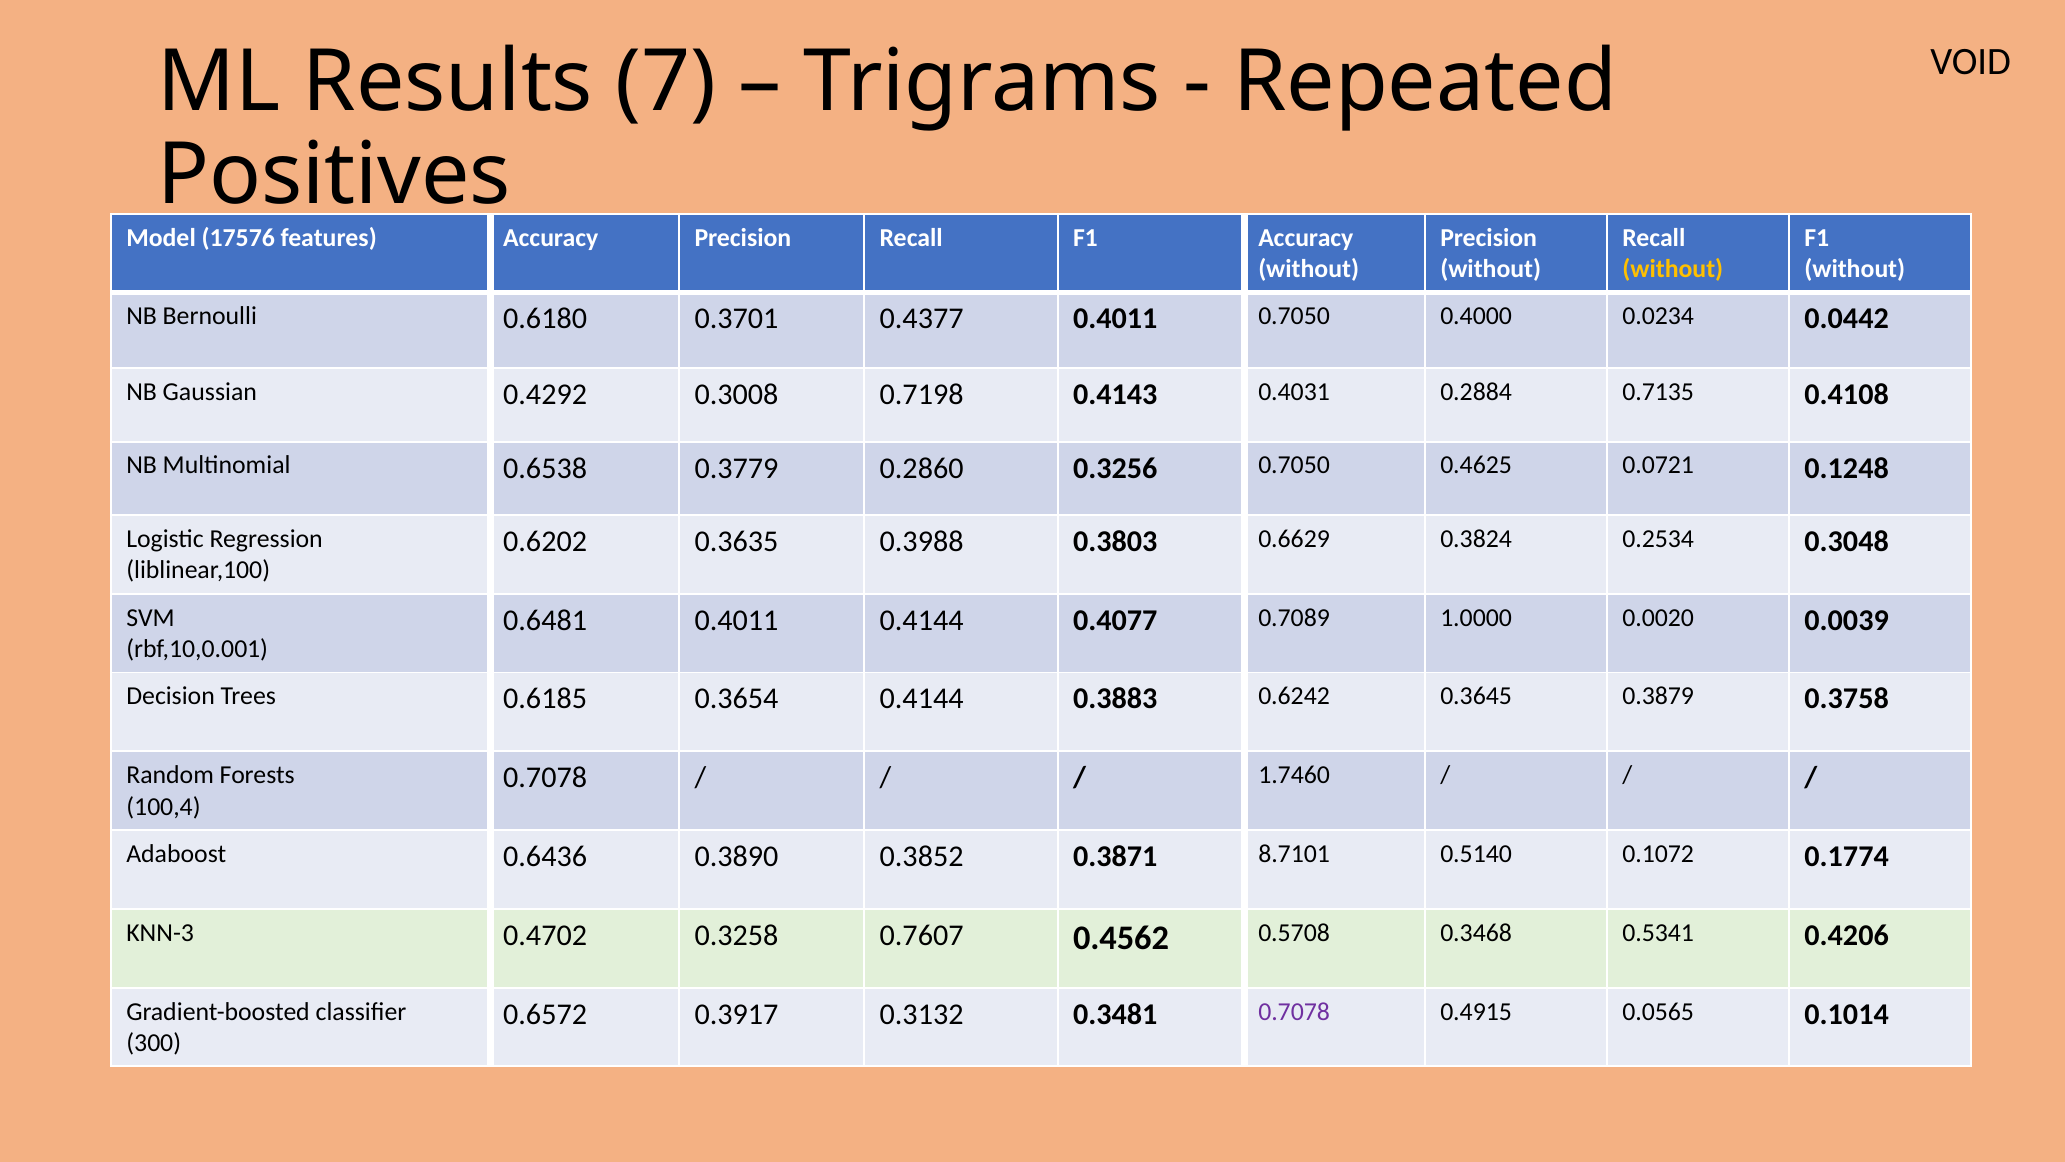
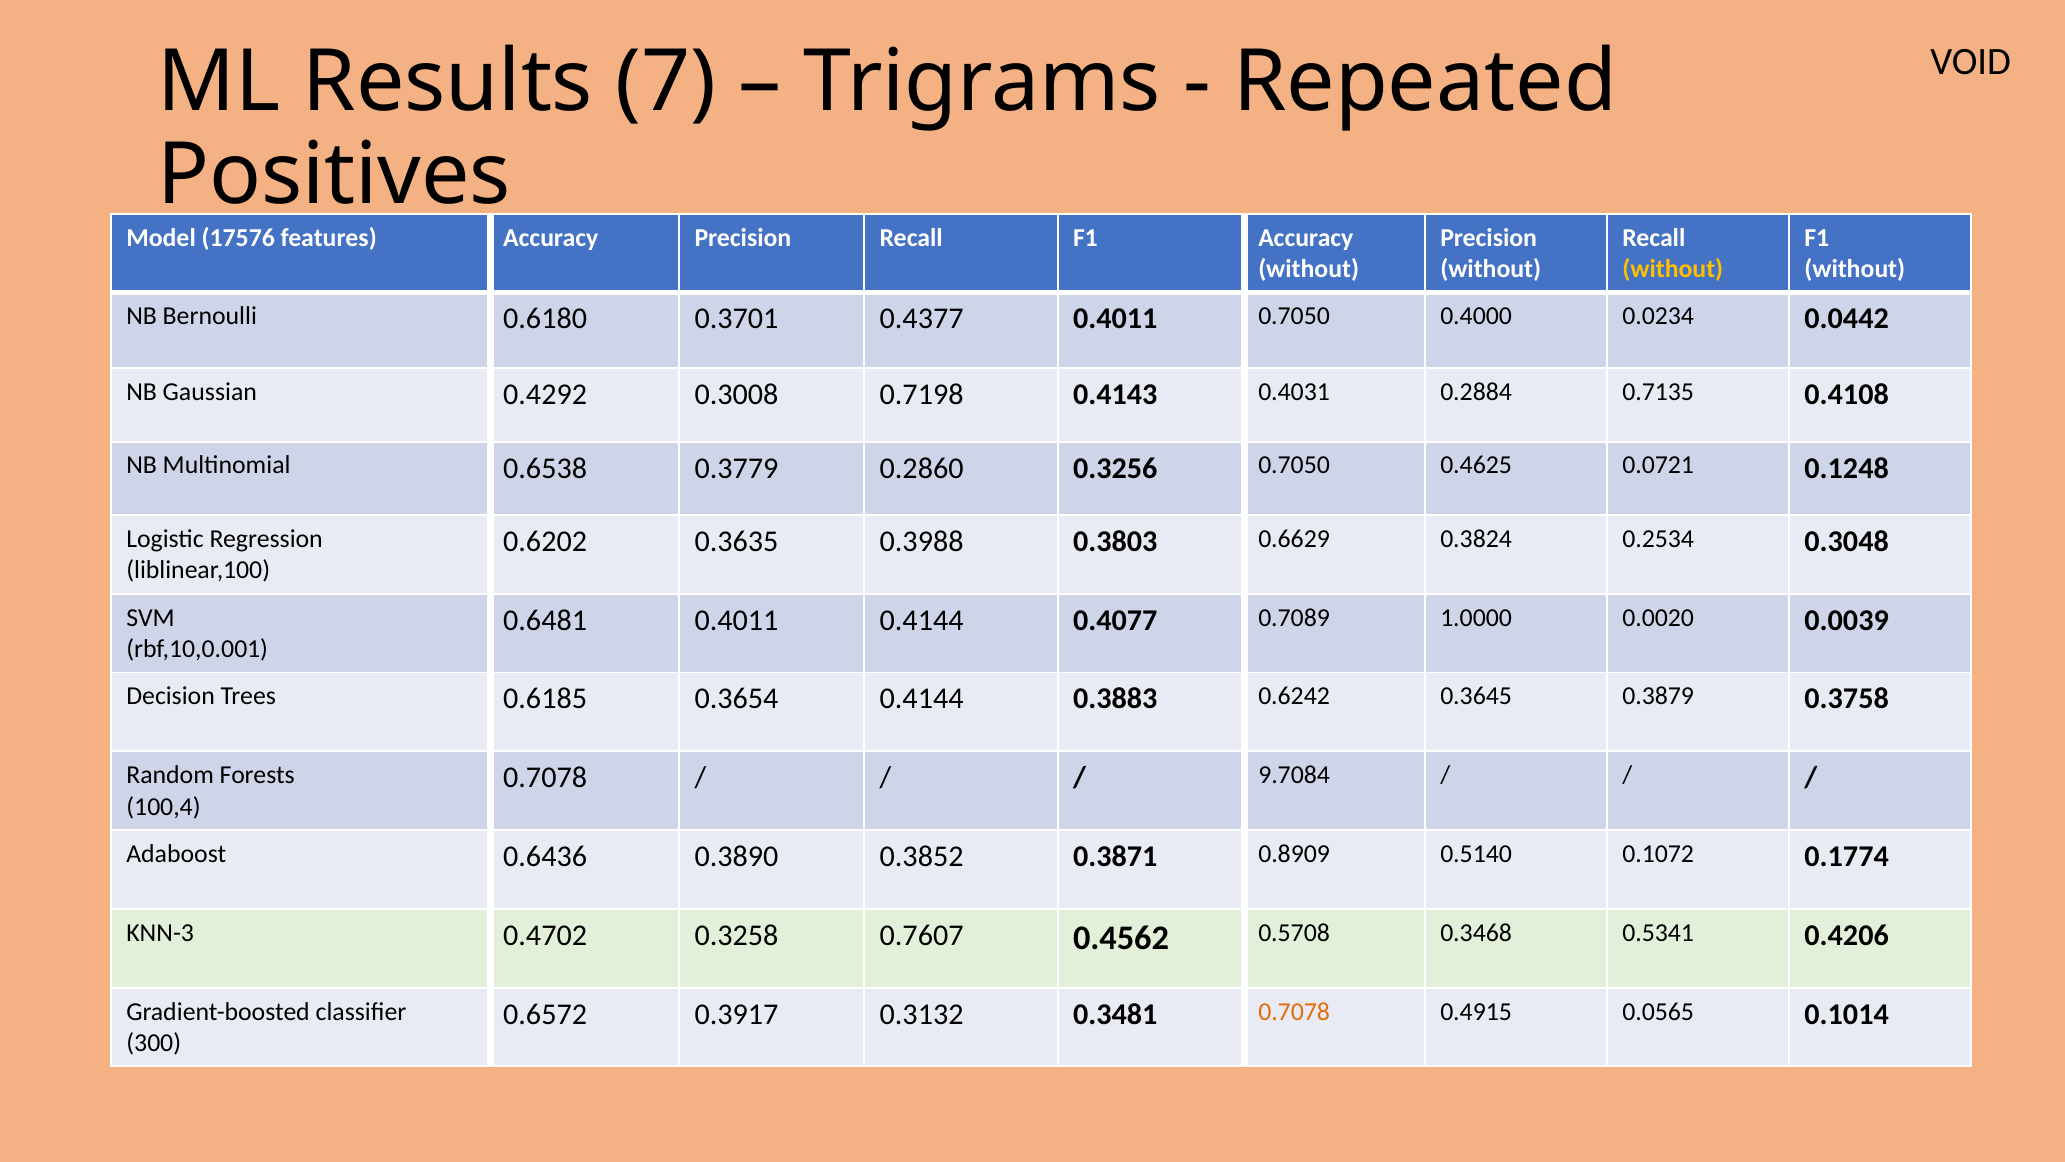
1.7460: 1.7460 -> 9.7084 (1294, 775)
8.7101: 8.7101 -> 0.8909 (1294, 854)
0.7078 colour: purple -> orange (1294, 1011)
